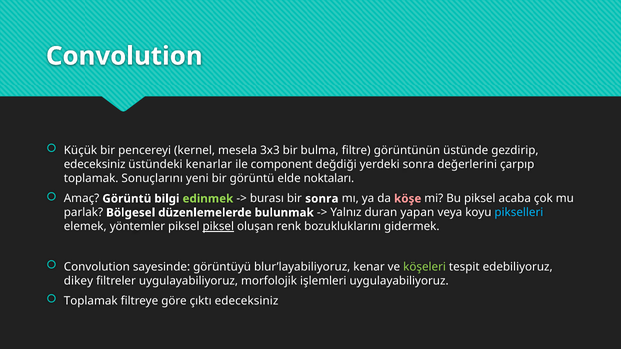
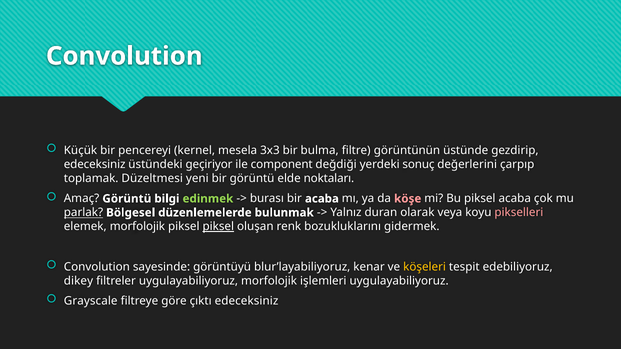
kenarlar: kenarlar -> geçiriyor (209, 165)
yerdeki sonra: sonra -> sonuç (419, 165)
Sonuçlarını: Sonuçlarını -> Düzeltmesi (152, 179)
bir sonra: sonra -> acaba (322, 199)
parlak underline: none -> present (83, 213)
yapan: yapan -> olarak (417, 213)
pikselleri colour: light blue -> pink (519, 213)
elemek yöntemler: yöntemler -> morfolojik (137, 227)
köşeleri colour: light green -> yellow (425, 267)
Toplamak: Toplamak -> Grayscale (91, 301)
